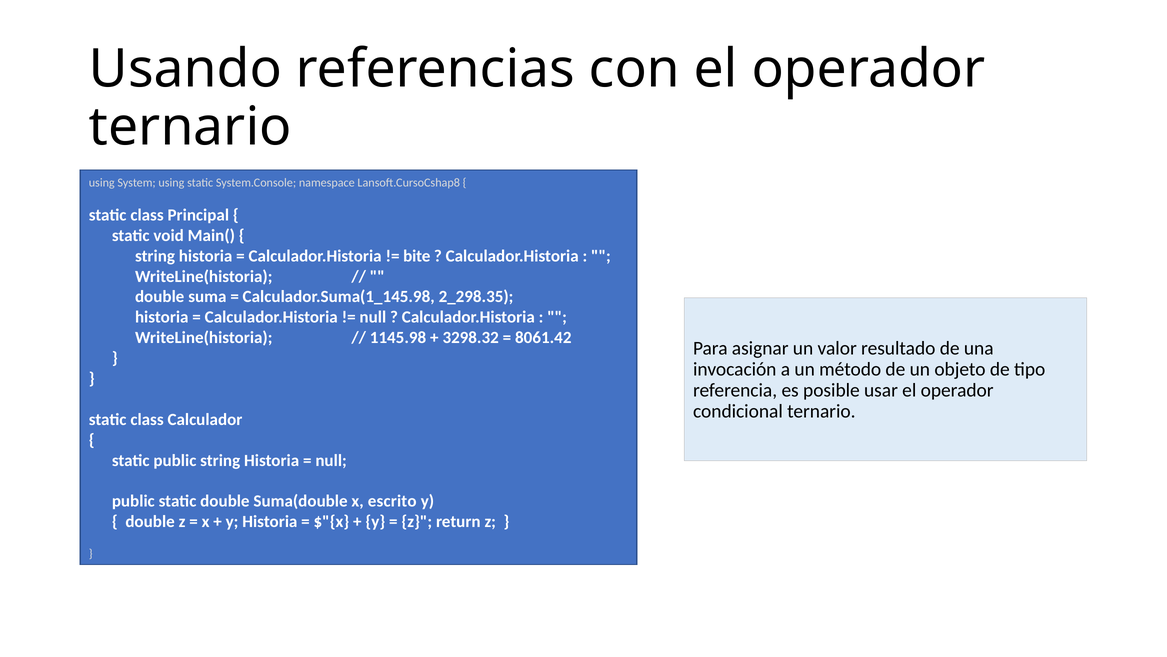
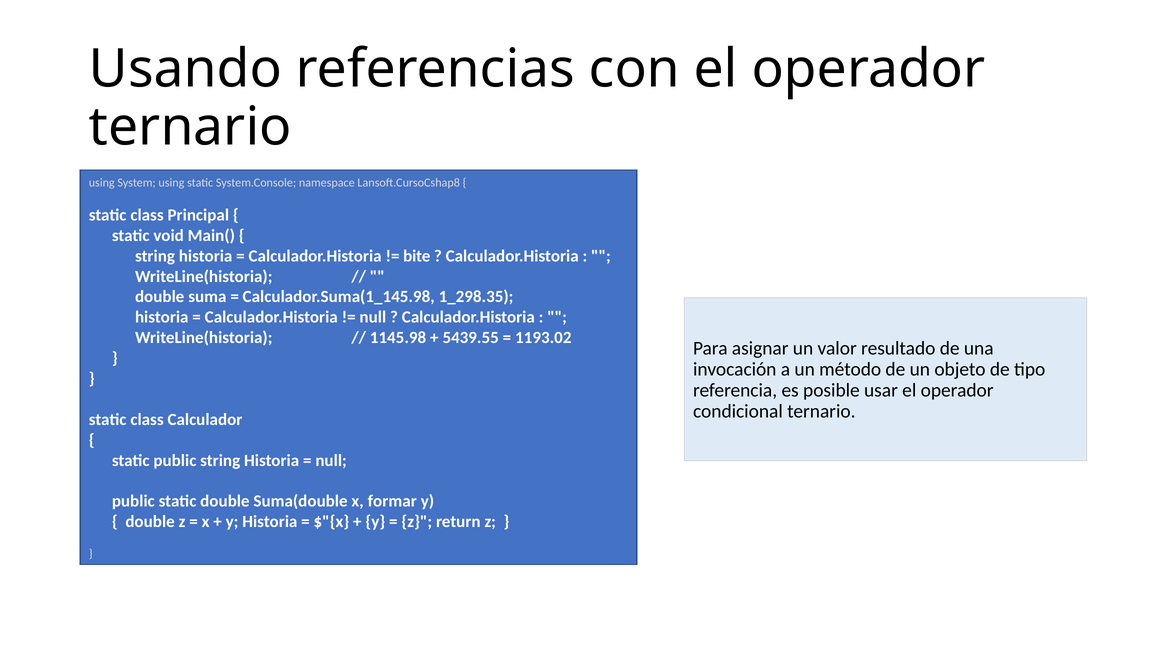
2_298.35: 2_298.35 -> 1_298.35 (476, 297)
3298.32: 3298.32 -> 5439.55 (471, 337)
8061.42: 8061.42 -> 1193.02 (543, 337)
escrito: escrito -> formar (392, 501)
